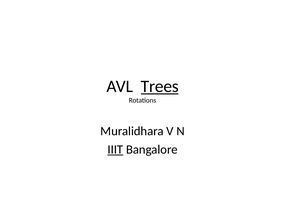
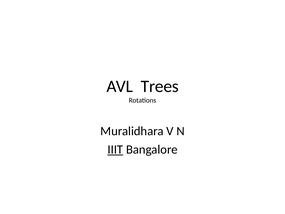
Trees underline: present -> none (160, 86)
